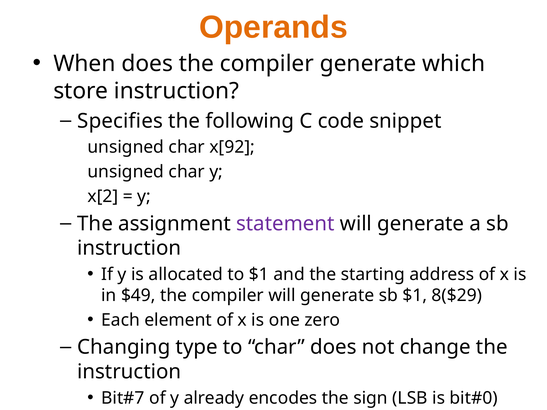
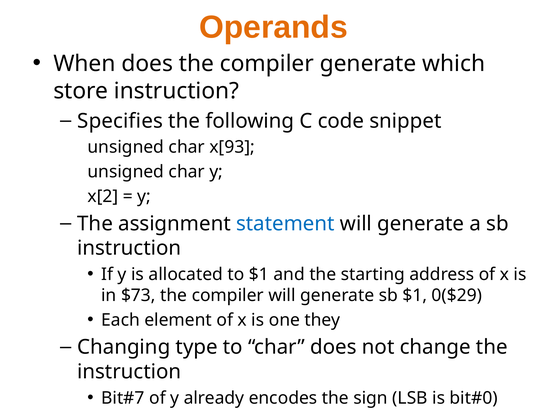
x[92: x[92 -> x[93 (232, 147)
statement colour: purple -> blue (285, 224)
$49: $49 -> $73 (138, 296)
8($29: 8($29 -> 0($29 (457, 296)
zero: zero -> they (322, 320)
